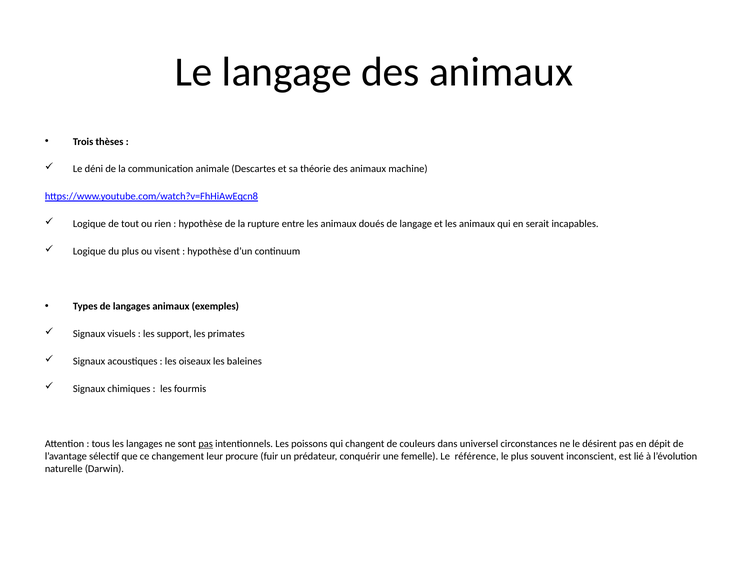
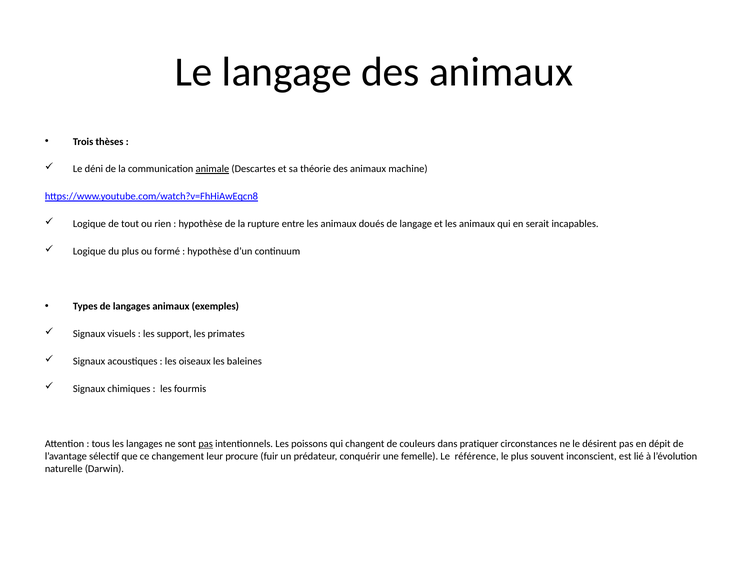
animale underline: none -> present (212, 169)
visent: visent -> formé (167, 252)
universel: universel -> pratiquer (479, 444)
